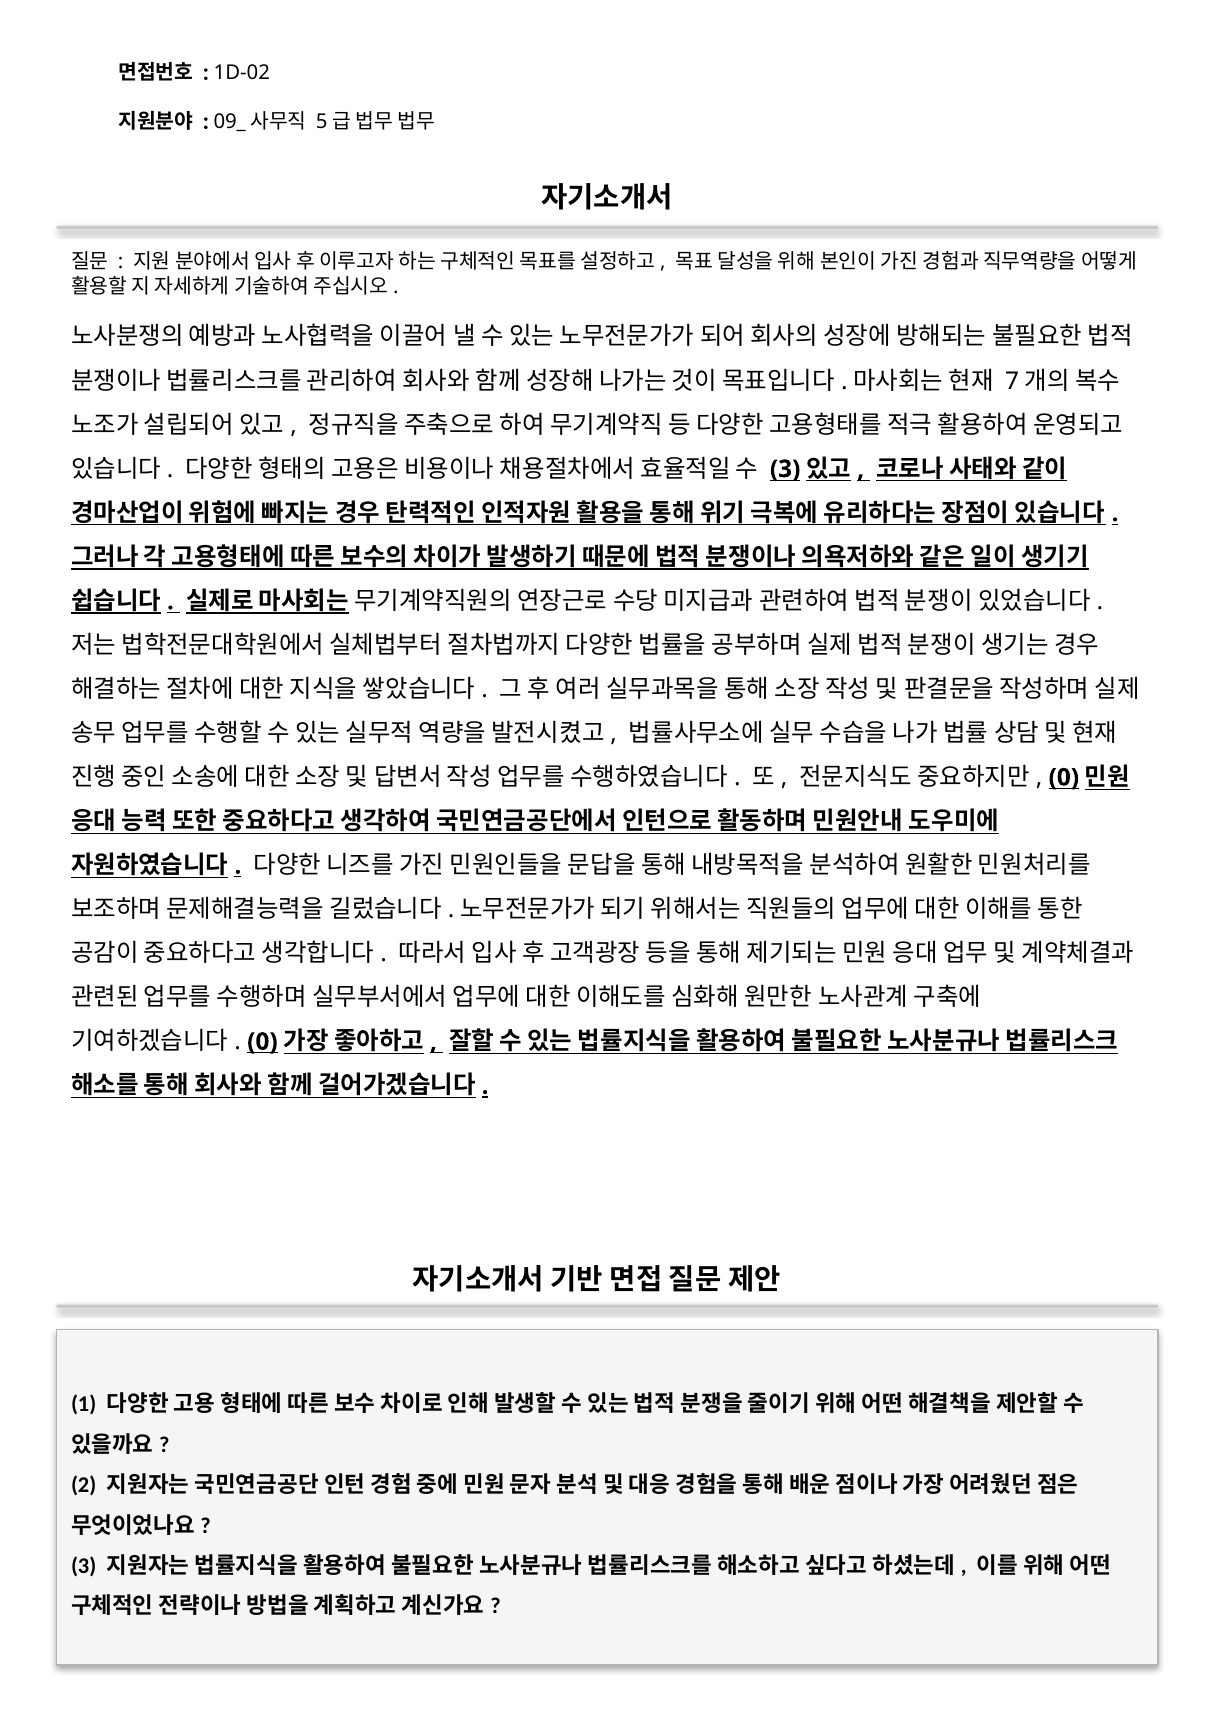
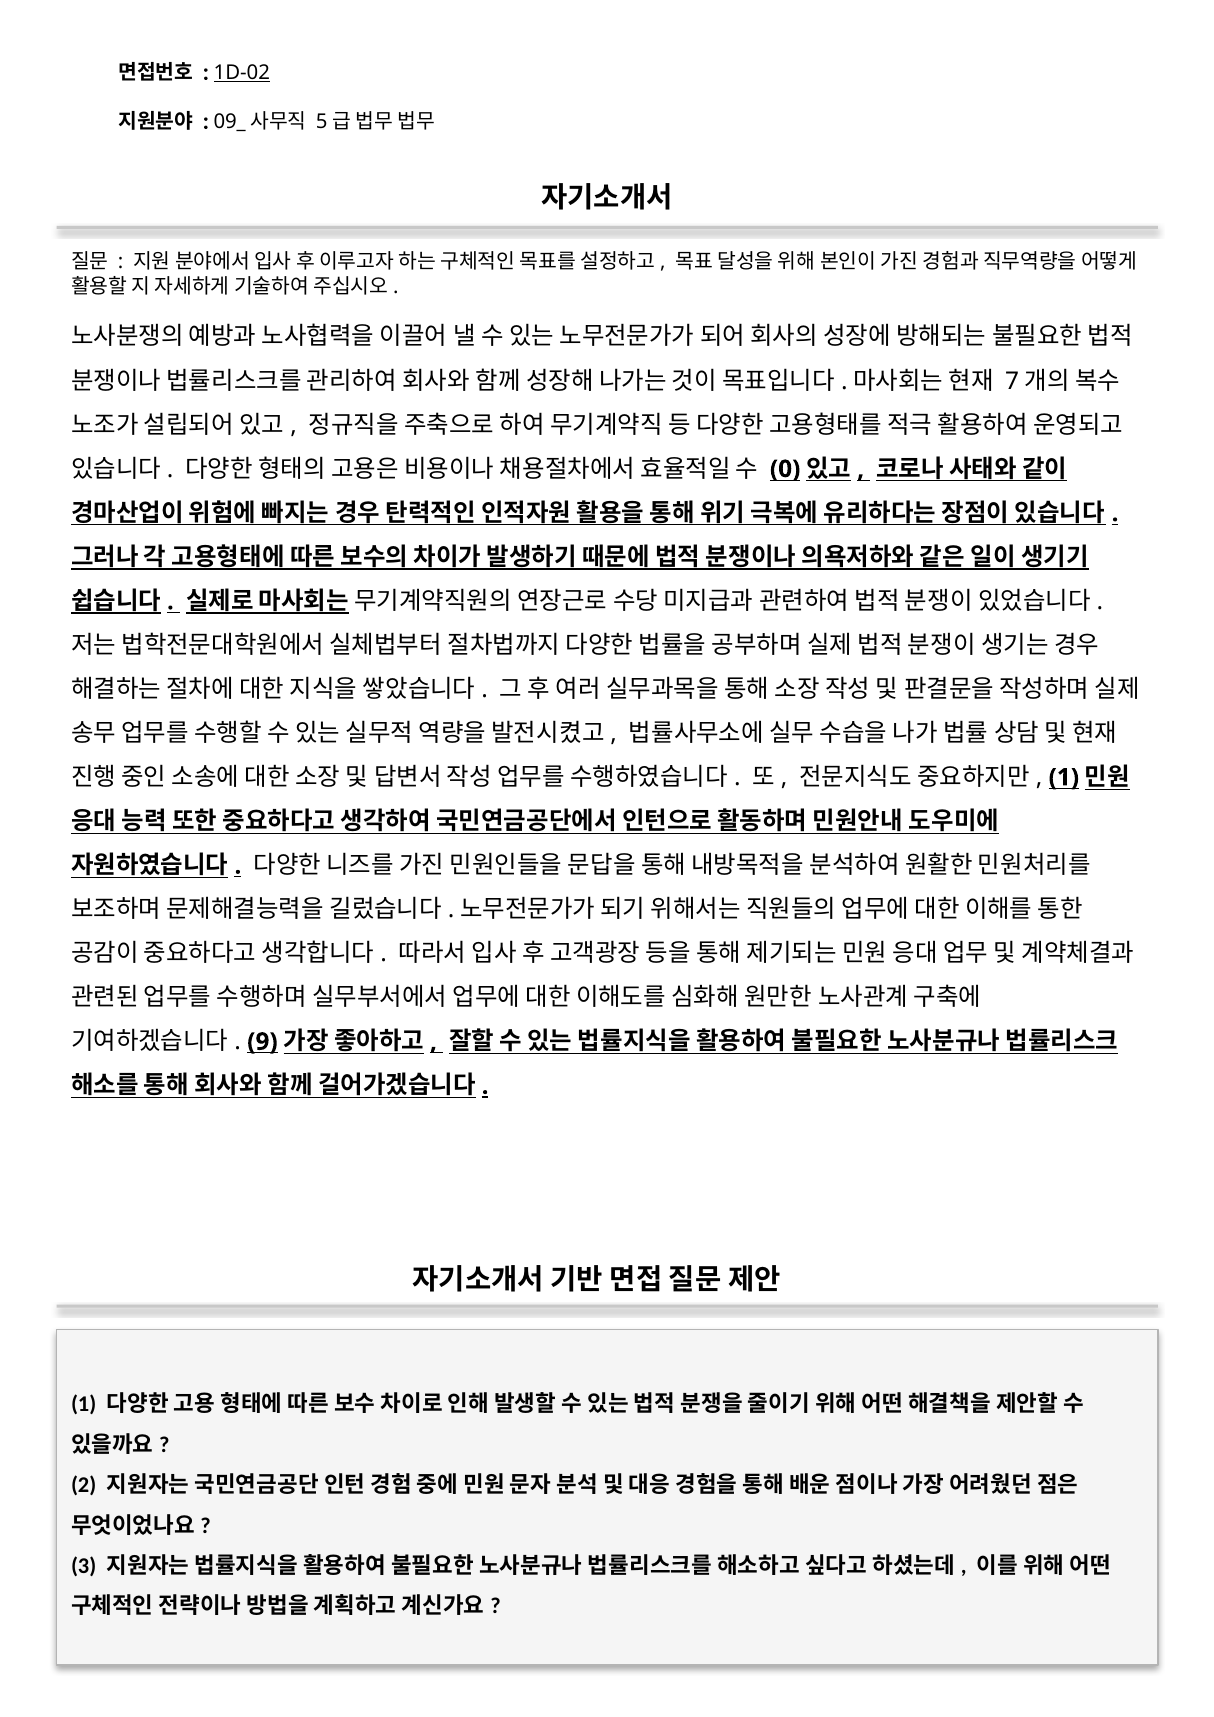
1D-02 underline: none -> present (242, 73)
3: 3 -> 0 (785, 469)
0: 0 -> 1 (1064, 777)
0: 0 -> 9 (262, 1042)
